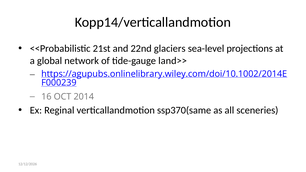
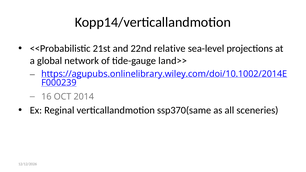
glaciers: glaciers -> relative (170, 49)
